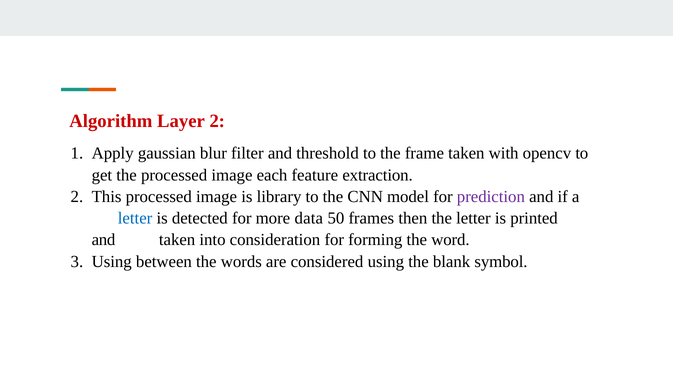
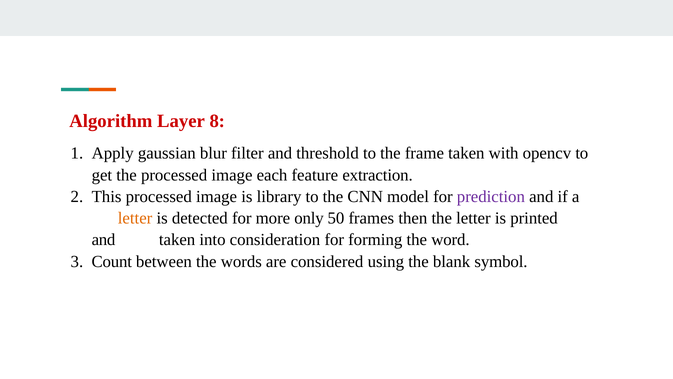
Layer 2: 2 -> 8 (217, 121)
letter colour: blue -> orange (135, 218)
data: data -> only (309, 218)
Using: Using -> Count (112, 261)
